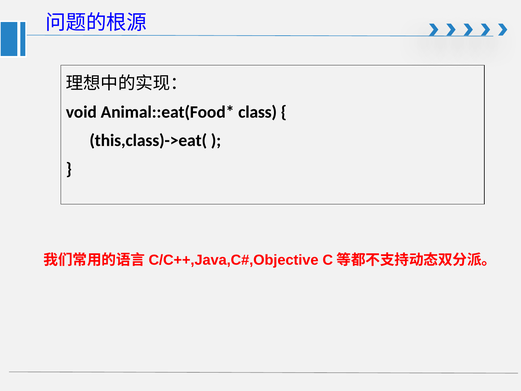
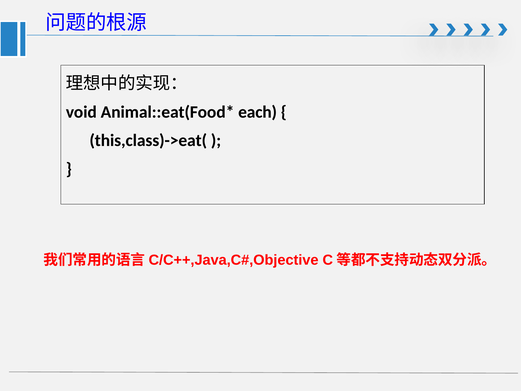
class: class -> each (258, 112)
